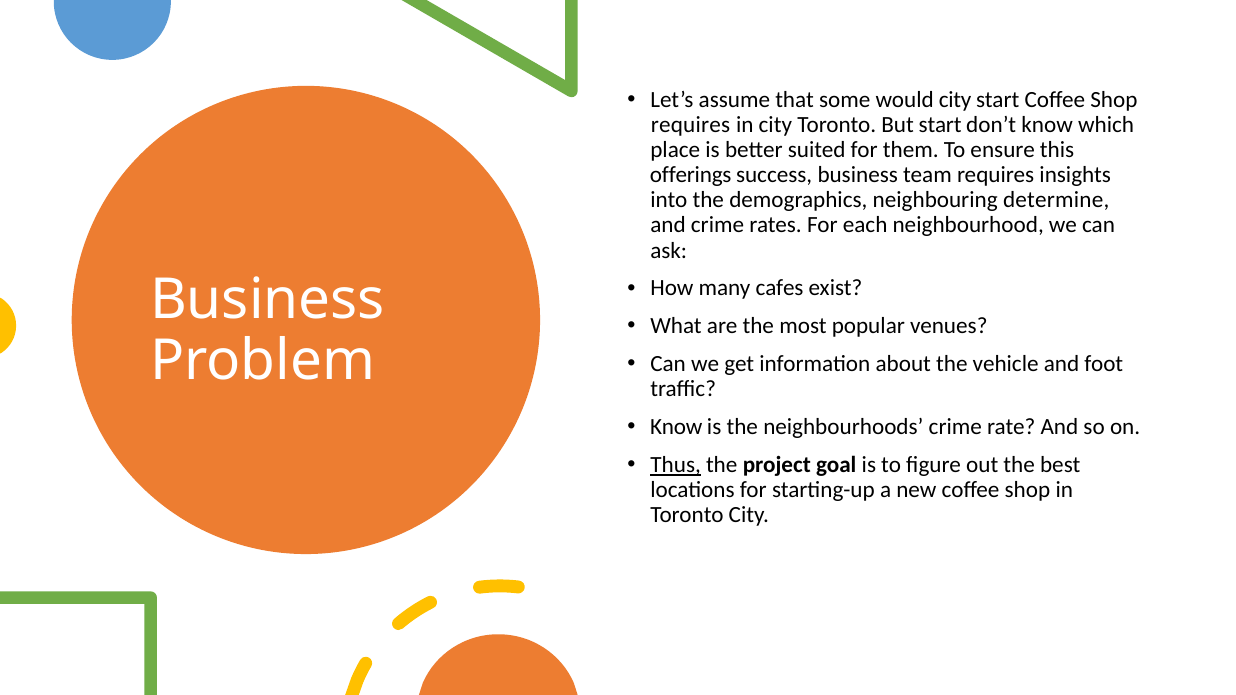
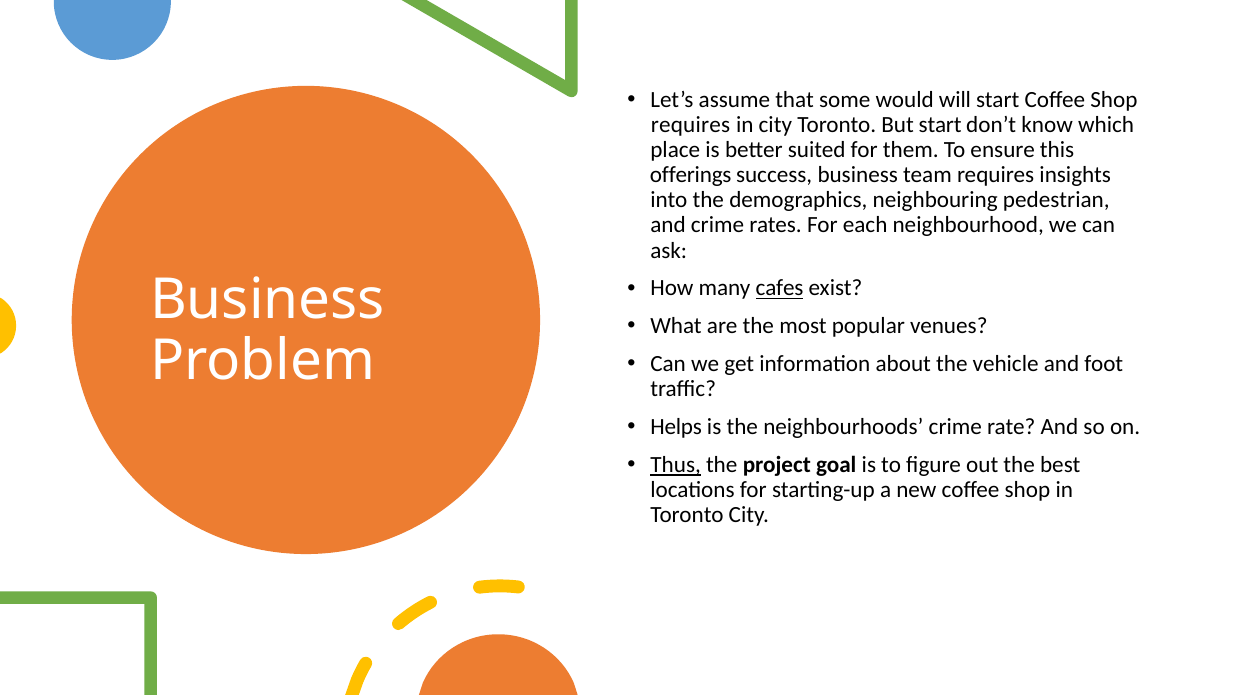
would city: city -> will (955, 100)
determine: determine -> pedestrian (1056, 200)
cafes underline: none -> present (780, 288)
Know: Know -> Helps (676, 427)
